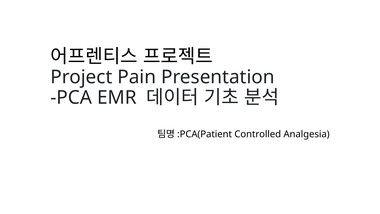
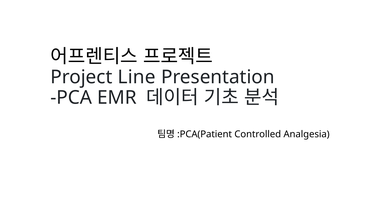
Pain: Pain -> Line (137, 77)
